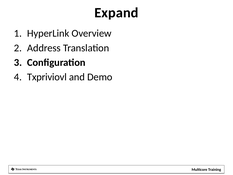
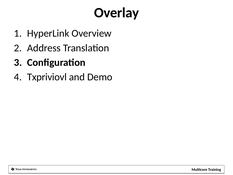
Expand: Expand -> Overlay (117, 13)
